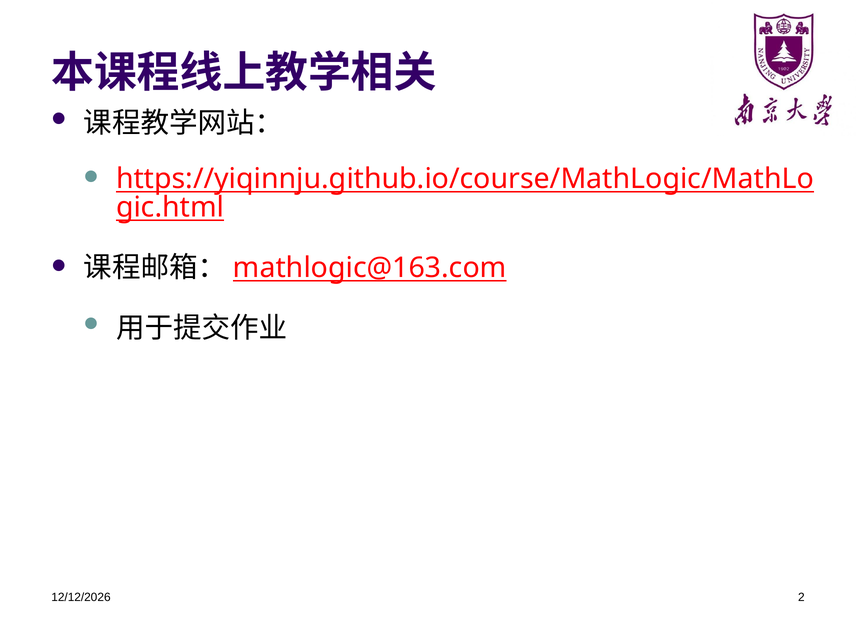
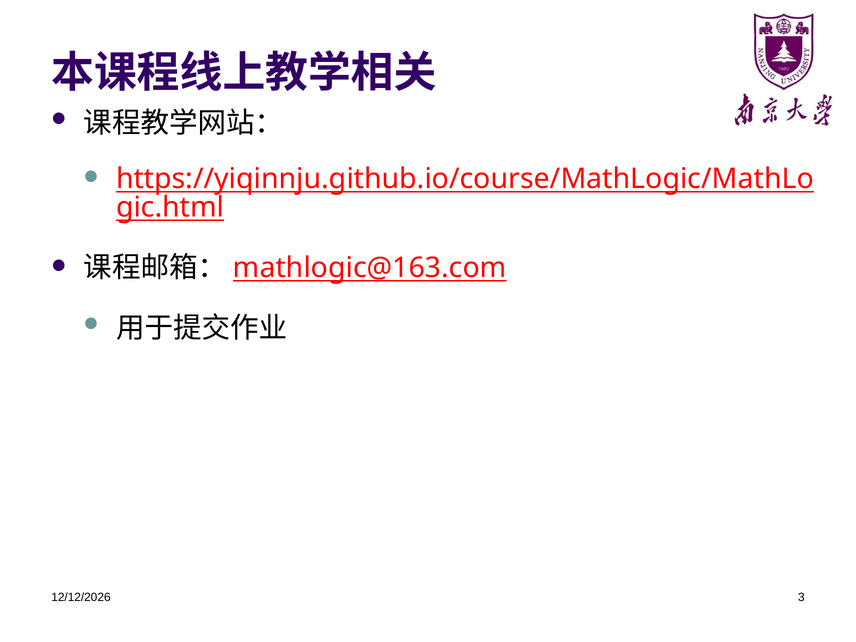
2: 2 -> 3 (801, 597)
